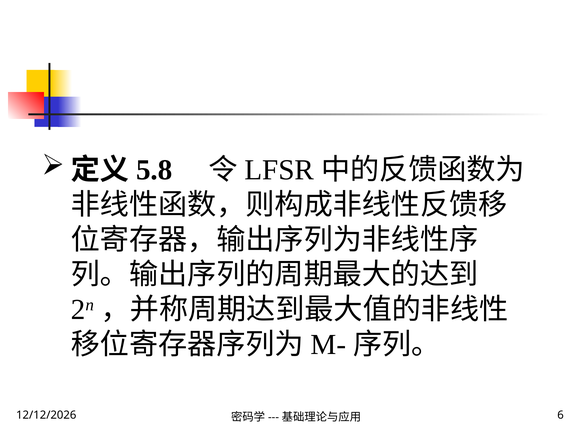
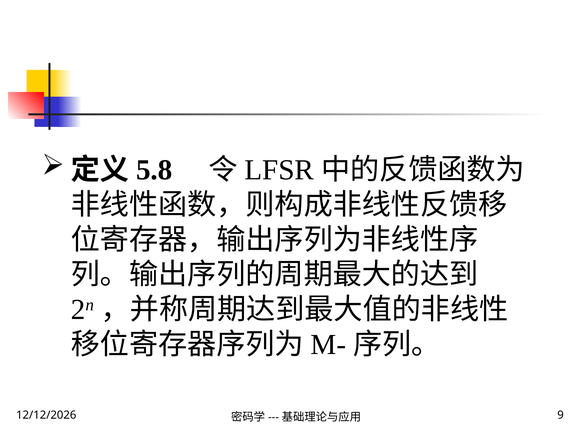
6: 6 -> 9 (561, 416)
